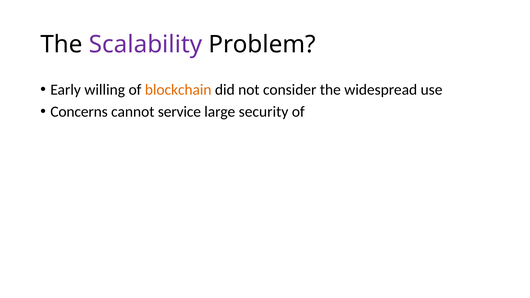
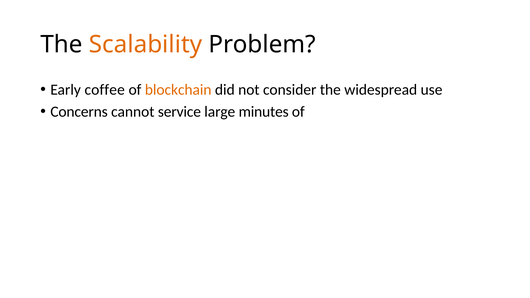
Scalability colour: purple -> orange (146, 45)
willing: willing -> coffee (105, 90)
security: security -> minutes (264, 112)
